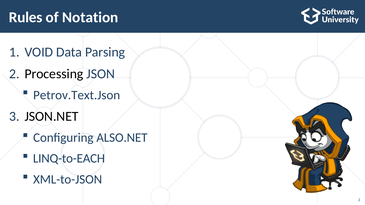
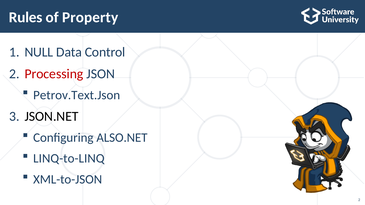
Notation: Notation -> Property (90, 17)
VOID: VOID -> NULL (39, 52)
Parsing: Parsing -> Control (105, 52)
Processing colour: black -> red (54, 74)
LINQ-to-EACH: LINQ-to-EACH -> LINQ-to-LINQ (69, 159)
